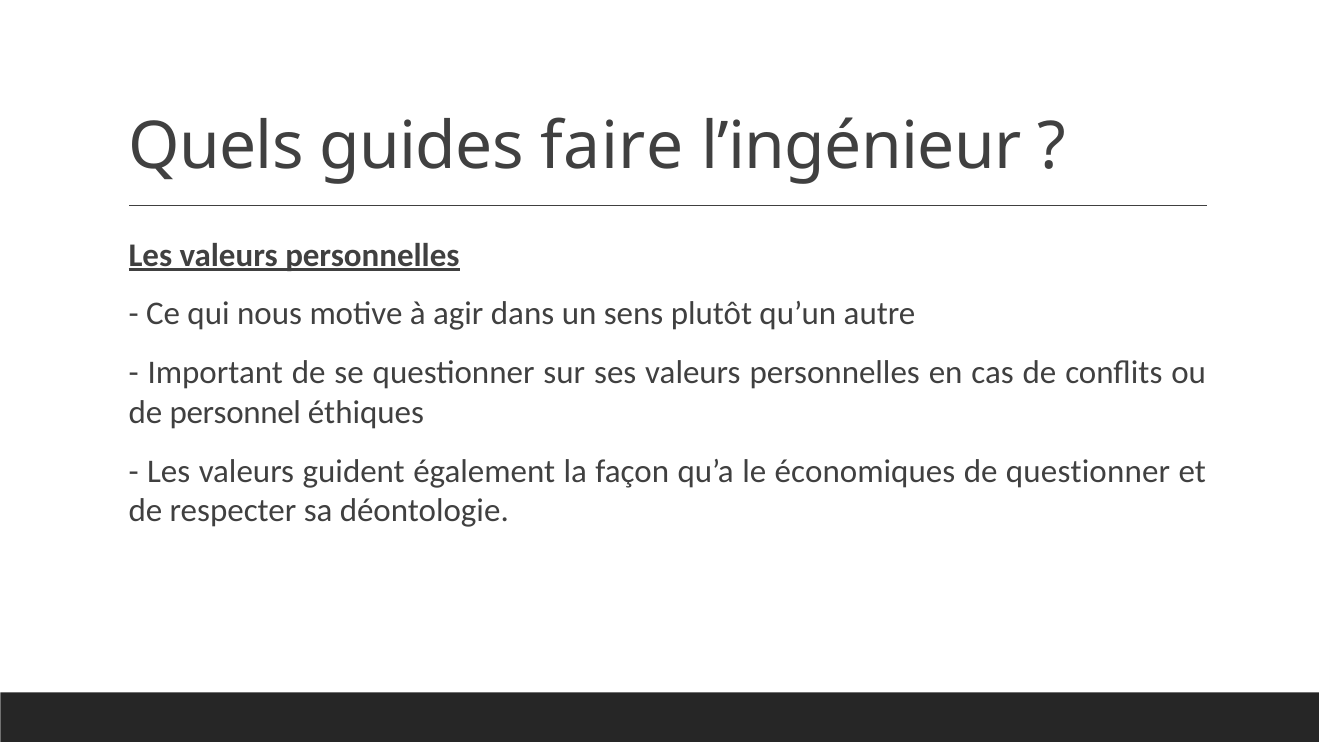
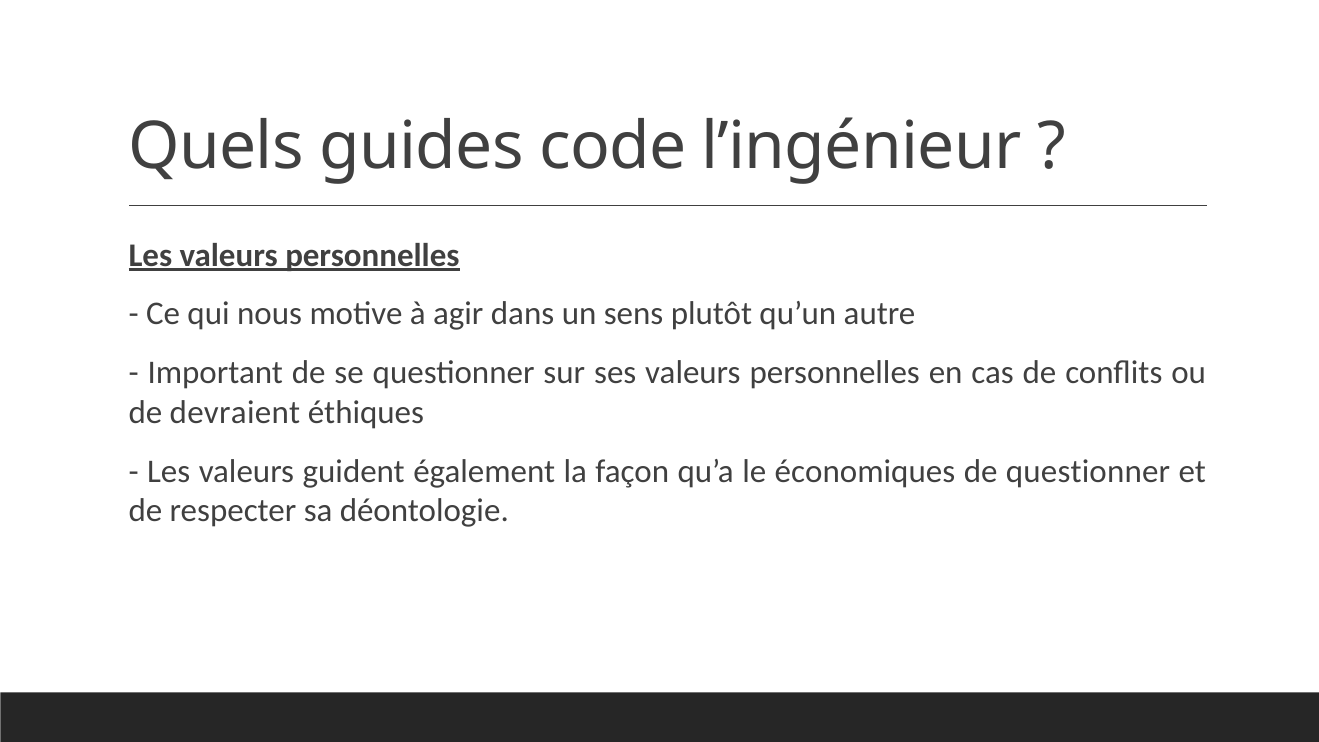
faire: faire -> code (613, 147)
personnel: personnel -> devraient (235, 412)
